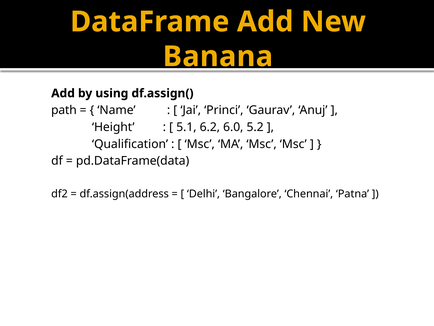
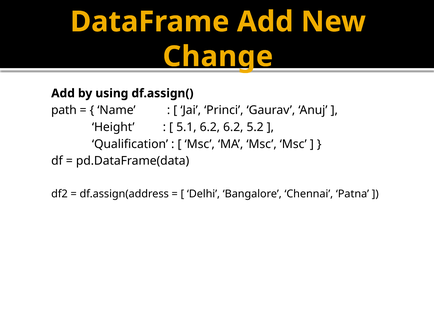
Banana: Banana -> Change (218, 56)
6.2 6.0: 6.0 -> 6.2 (233, 127)
